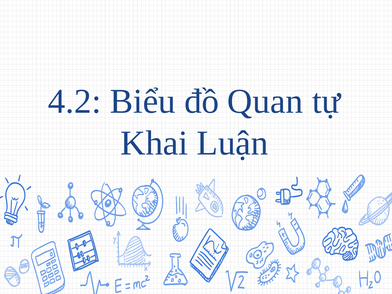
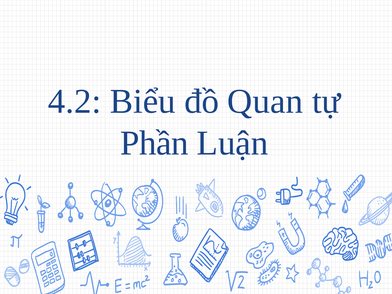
Khai: Khai -> Phần (154, 143)
